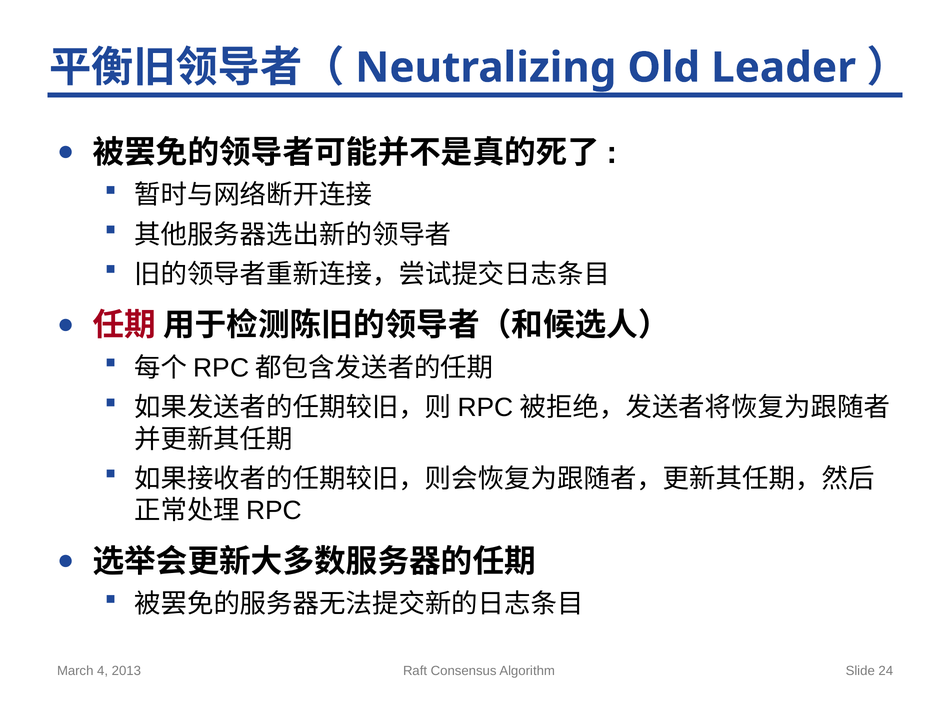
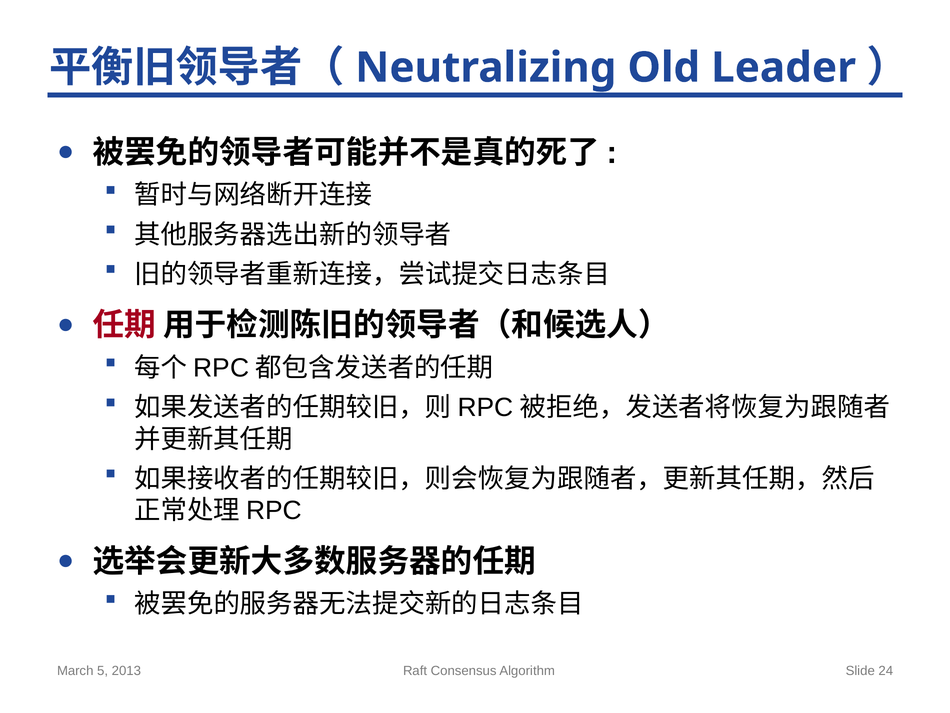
4: 4 -> 5 (103, 671)
